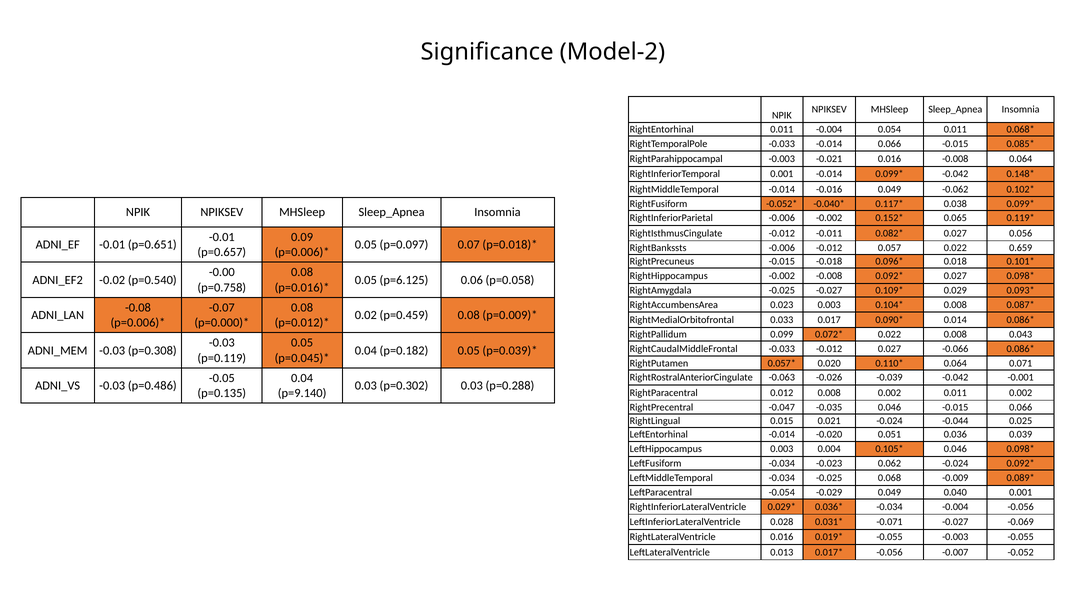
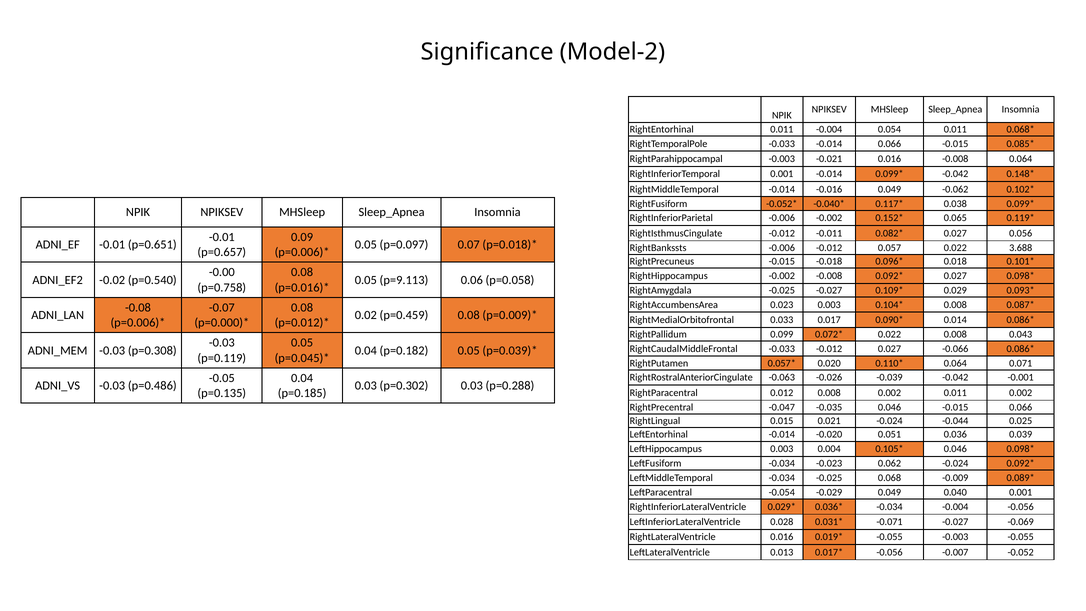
0.659: 0.659 -> 3.688 (1021, 248)
p=6.125: p=6.125 -> p=9.113 (404, 280)
p=9.140: p=9.140 -> p=0.185 (302, 393)
